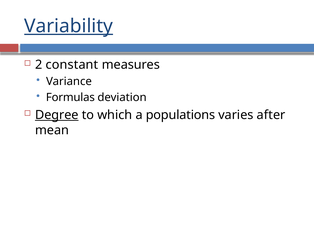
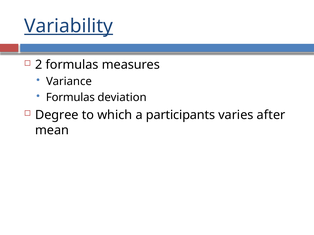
2 constant: constant -> formulas (72, 65)
Degree underline: present -> none (57, 115)
populations: populations -> participants (181, 115)
